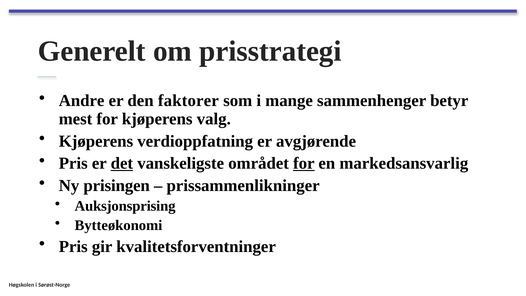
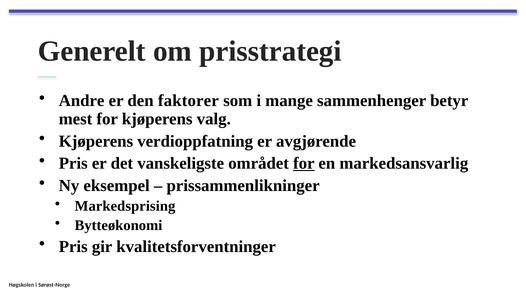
det underline: present -> none (122, 163)
prisingen: prisingen -> eksempel (117, 186)
Auksjonsprising: Auksjonsprising -> Markedsprising (125, 206)
